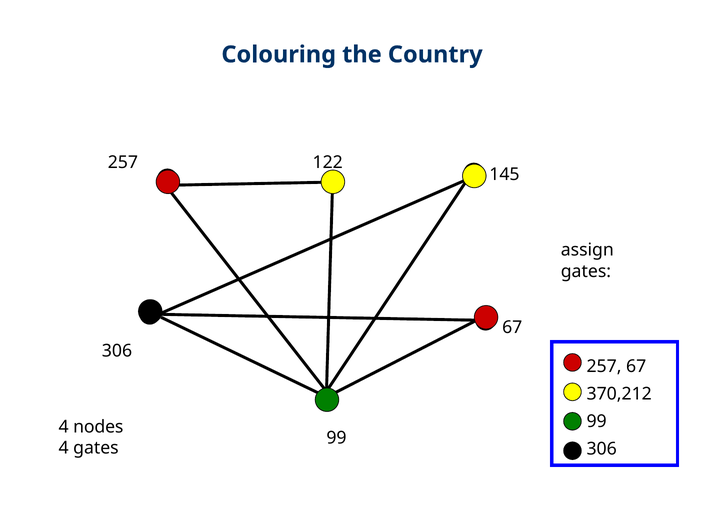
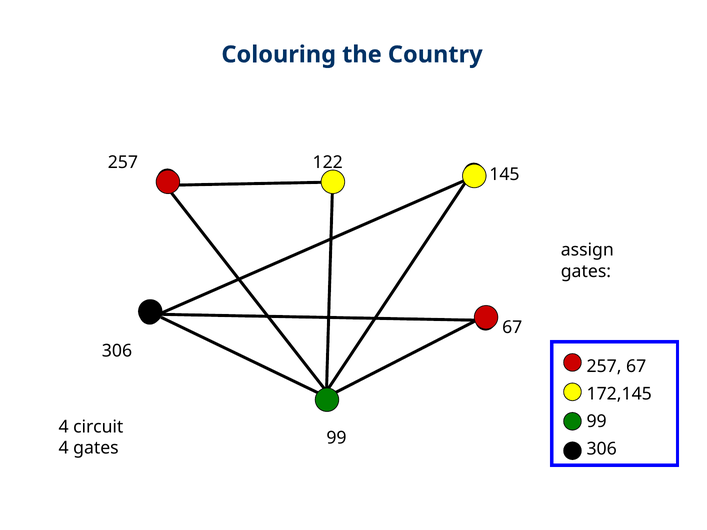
370,212: 370,212 -> 172,145 (619, 394)
nodes: nodes -> circuit (98, 427)
